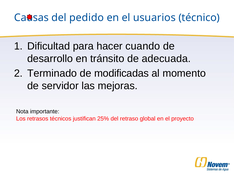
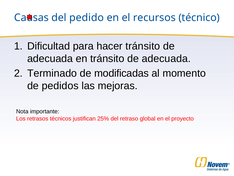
usuarios: usuarios -> recursos (154, 18)
hacer cuando: cuando -> tránsito (143, 46)
desarrollo: desarrollo -> adecuada (50, 58)
servidor: servidor -> pedidos (60, 86)
